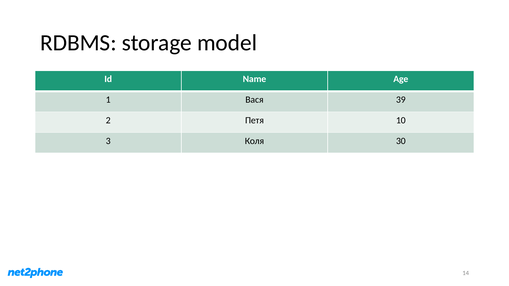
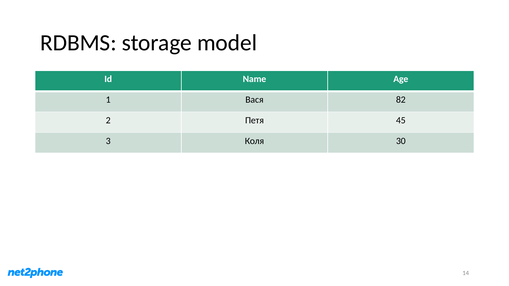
39: 39 -> 82 (401, 100)
10: 10 -> 45 (401, 120)
